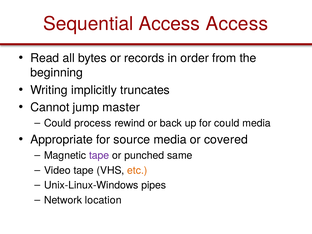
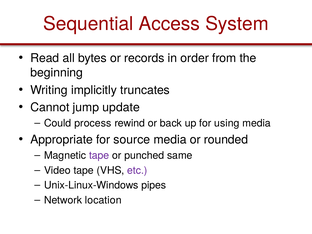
Access Access: Access -> System (237, 24)
master: master -> update (121, 107)
for could: could -> using (227, 123)
covered: covered -> rounded (226, 140)
etc colour: orange -> purple (137, 170)
